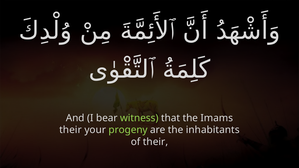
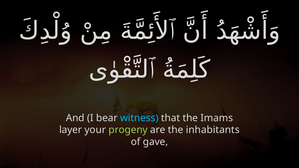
witness colour: light green -> light blue (139, 118)
their: their -> layer (71, 130)
of their: their -> gave (155, 142)
